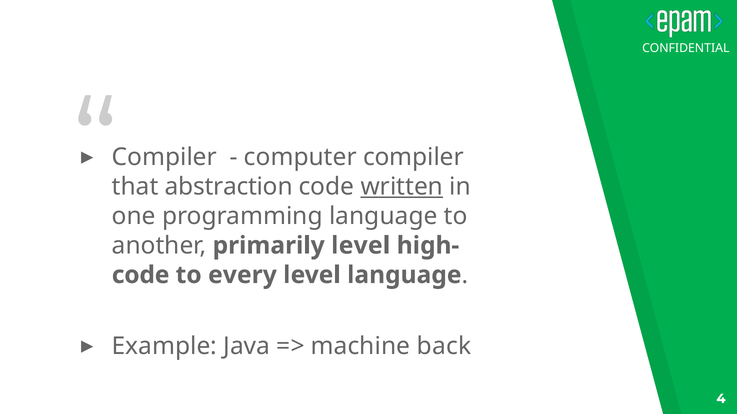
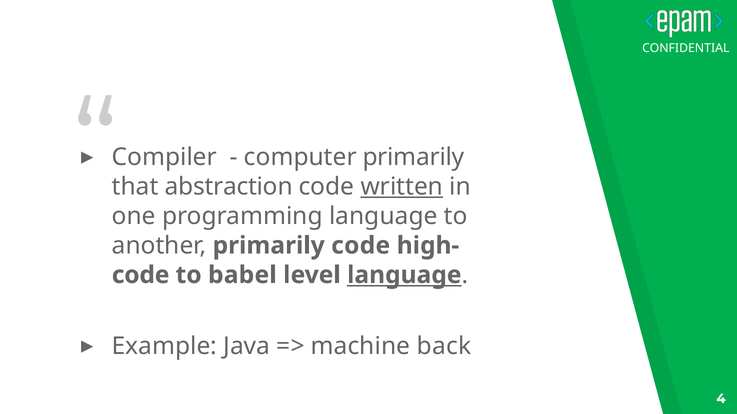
computer compiler: compiler -> primarily (413, 157)
primarily level: level -> code (361, 246)
every: every -> babel (242, 275)
language underline: none -> present (404, 275)
